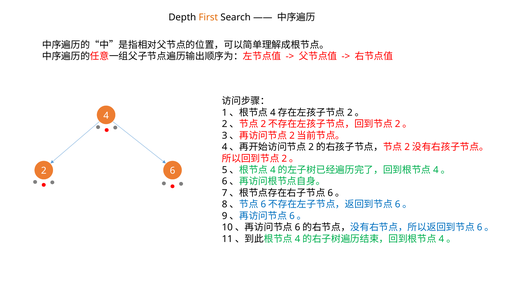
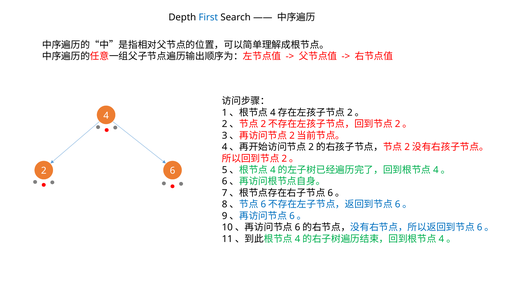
First colour: orange -> blue (208, 17)
